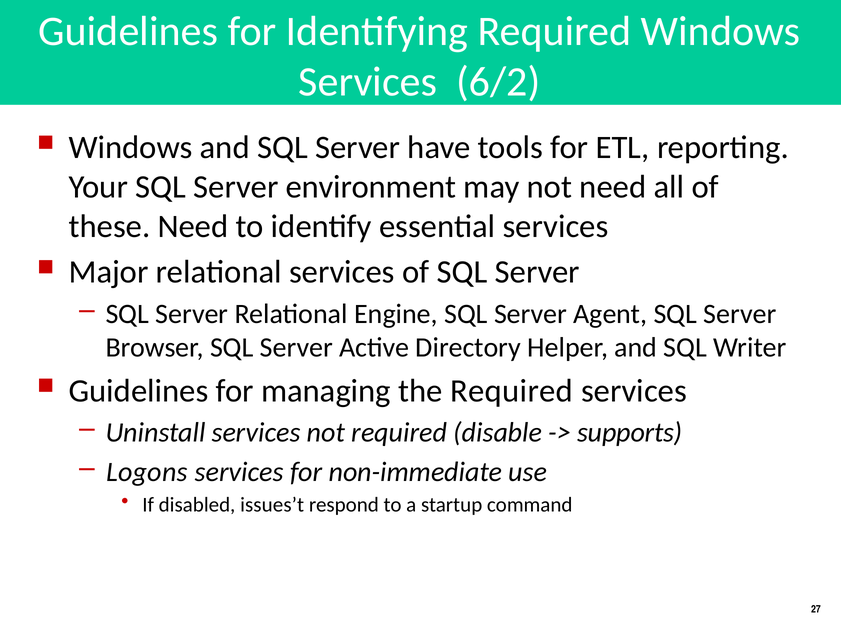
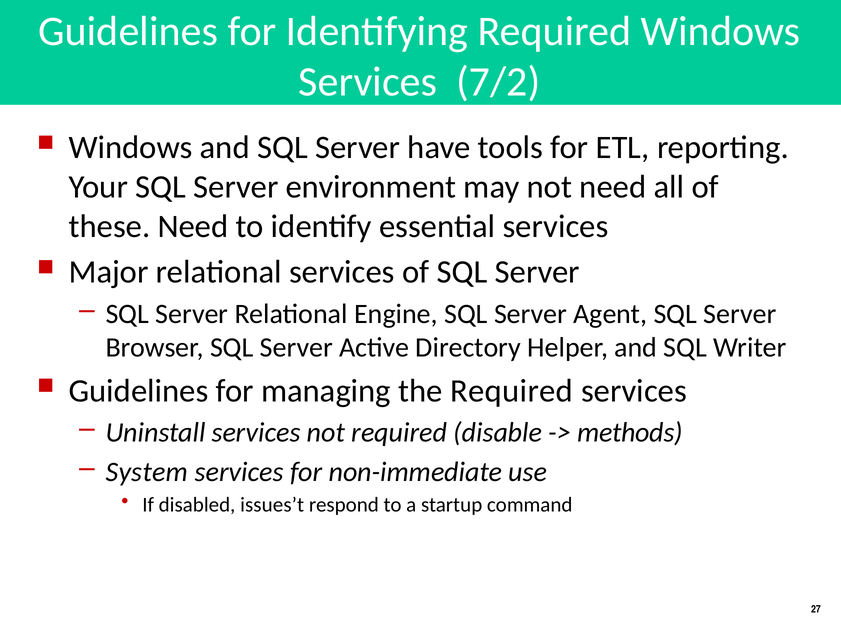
6/2: 6/2 -> 7/2 (498, 82)
supports: supports -> methods (630, 432)
Logons: Logons -> System (147, 472)
